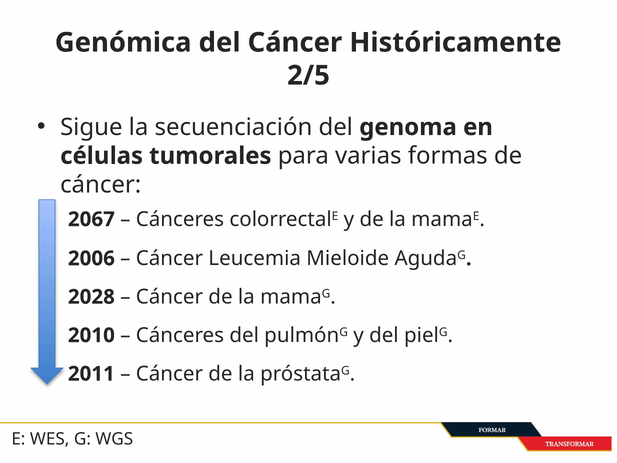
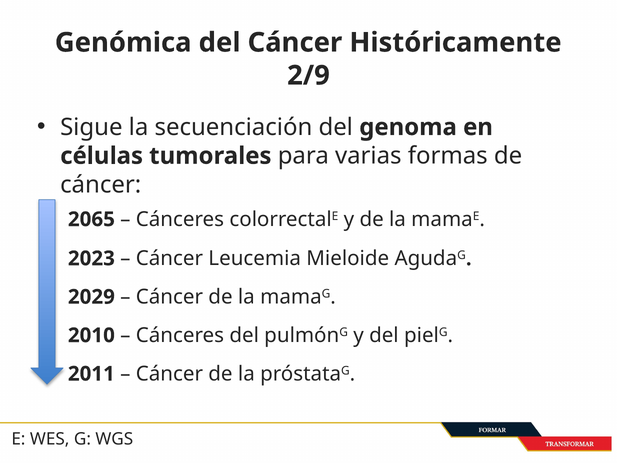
2/5: 2/5 -> 2/9 (308, 75)
2067: 2067 -> 2065 (91, 219)
2006: 2006 -> 2023 (91, 258)
2028: 2028 -> 2029 (91, 297)
